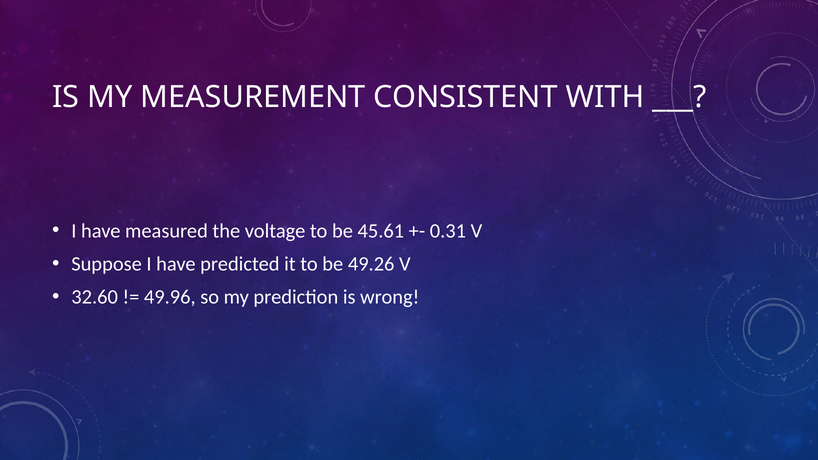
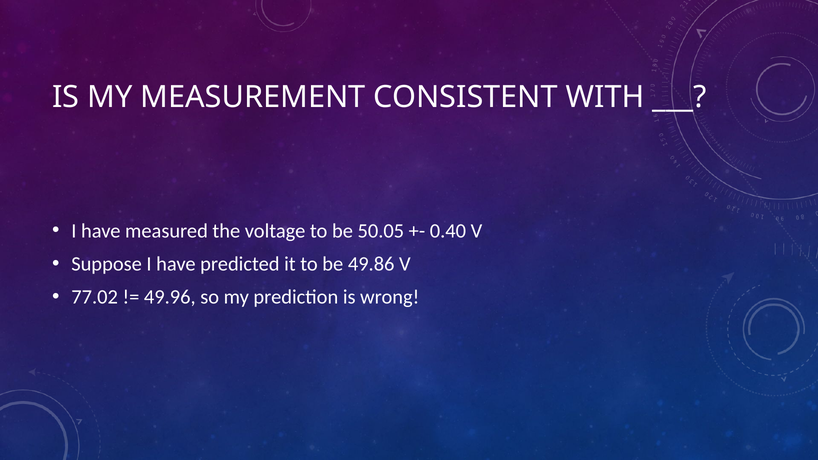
45.61: 45.61 -> 50.05 (381, 231)
0.31: 0.31 -> 0.40 (448, 231)
49.26: 49.26 -> 49.86 (371, 264)
32.60: 32.60 -> 77.02 (95, 297)
